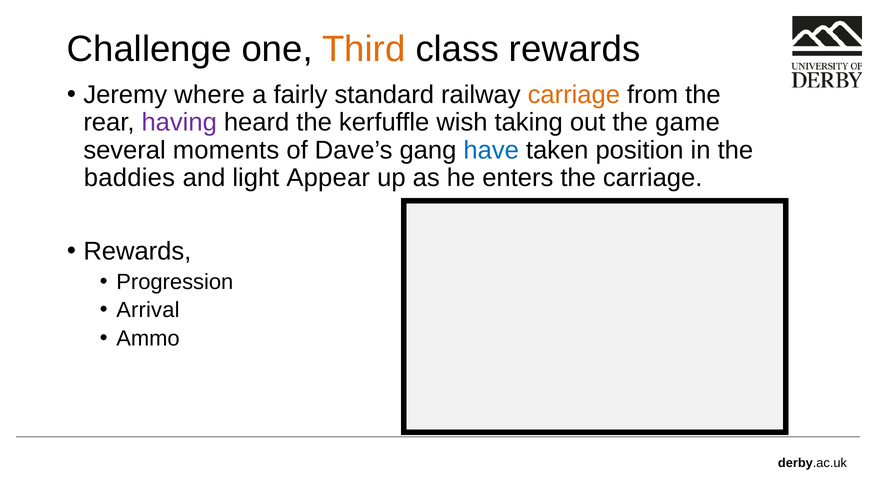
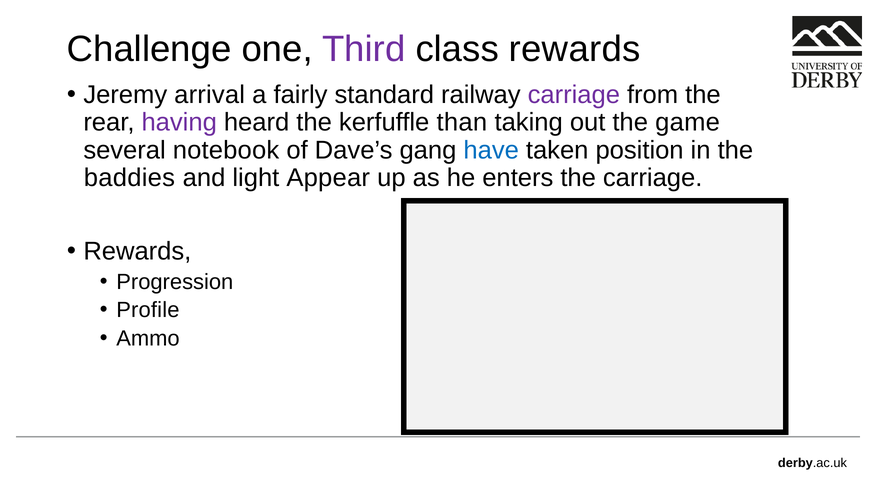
Third colour: orange -> purple (364, 49)
where: where -> arrival (210, 95)
carriage colour: orange -> purple (574, 95)
wish: wish -> than (462, 122)
moments: moments -> notebook (226, 150)
Arrival: Arrival -> Profile (148, 310)
